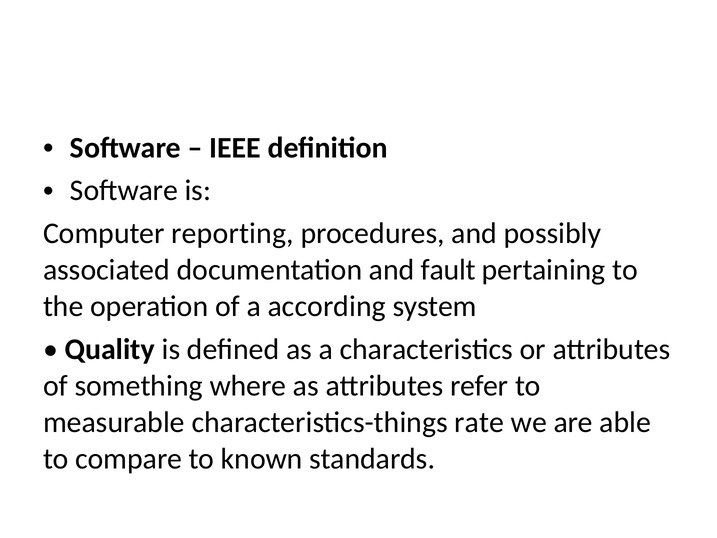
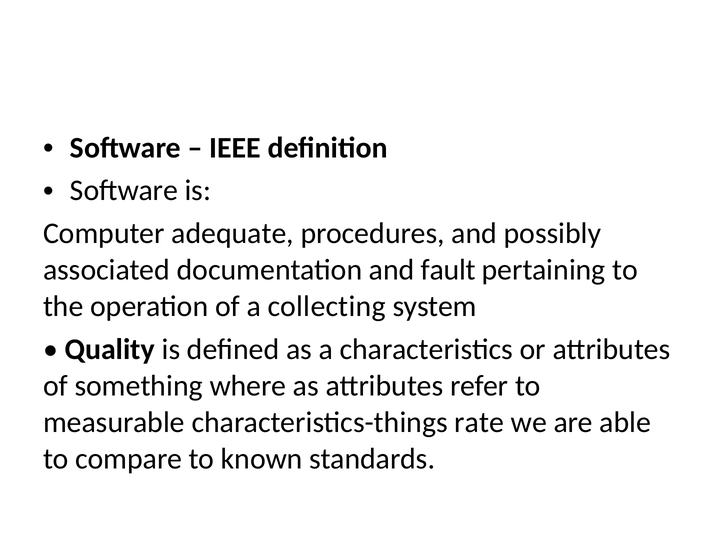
reporting: reporting -> adequate (233, 233)
according: according -> collecting (327, 306)
